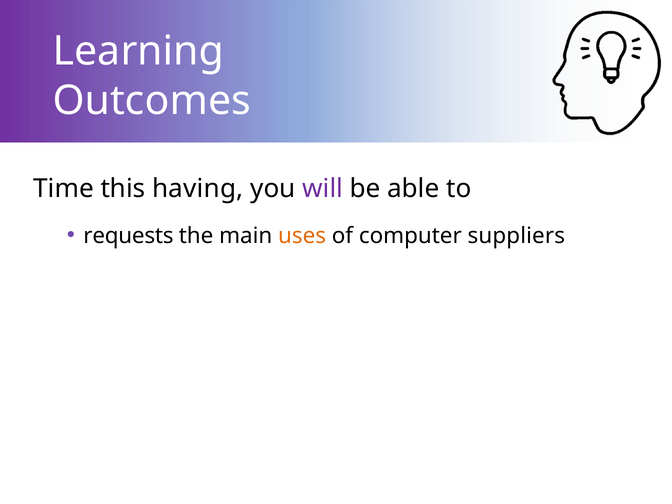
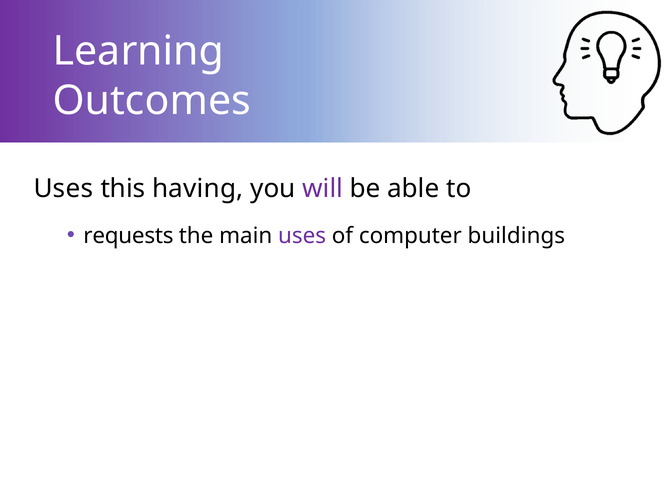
Time: Time -> Uses (63, 189)
uses colour: orange -> purple (302, 236)
suppliers: suppliers -> buildings (516, 236)
